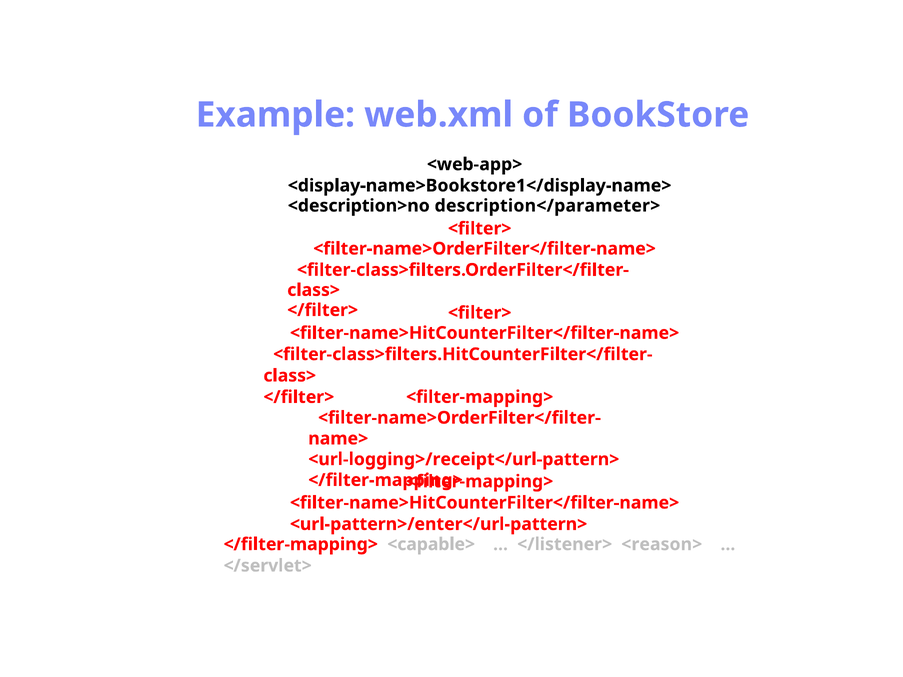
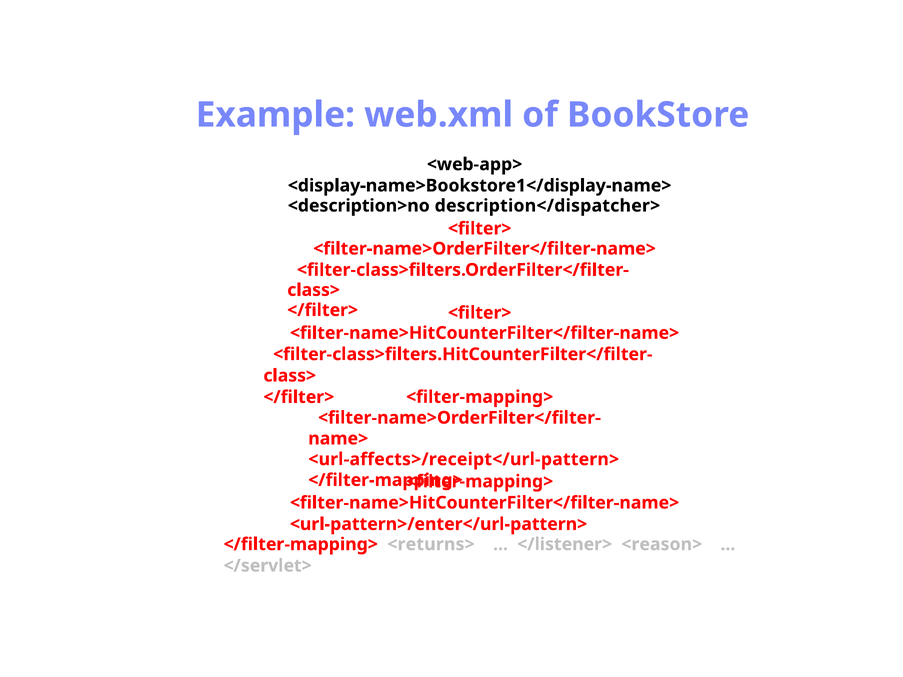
description</parameter>: description</parameter> -> description</dispatcher> (547, 206)
<url-logging>/receipt</url-pattern>: <url-logging>/receipt</url-pattern> -> <url-affects>/receipt</url-pattern> (464, 459)
<capable>: <capable> -> <returns> (431, 544)
